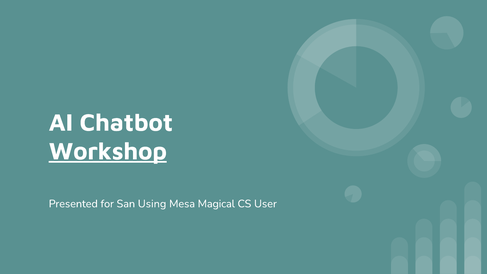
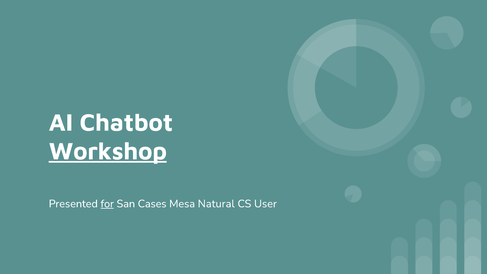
for underline: none -> present (107, 204)
Using: Using -> Cases (152, 204)
Magical: Magical -> Natural (216, 204)
